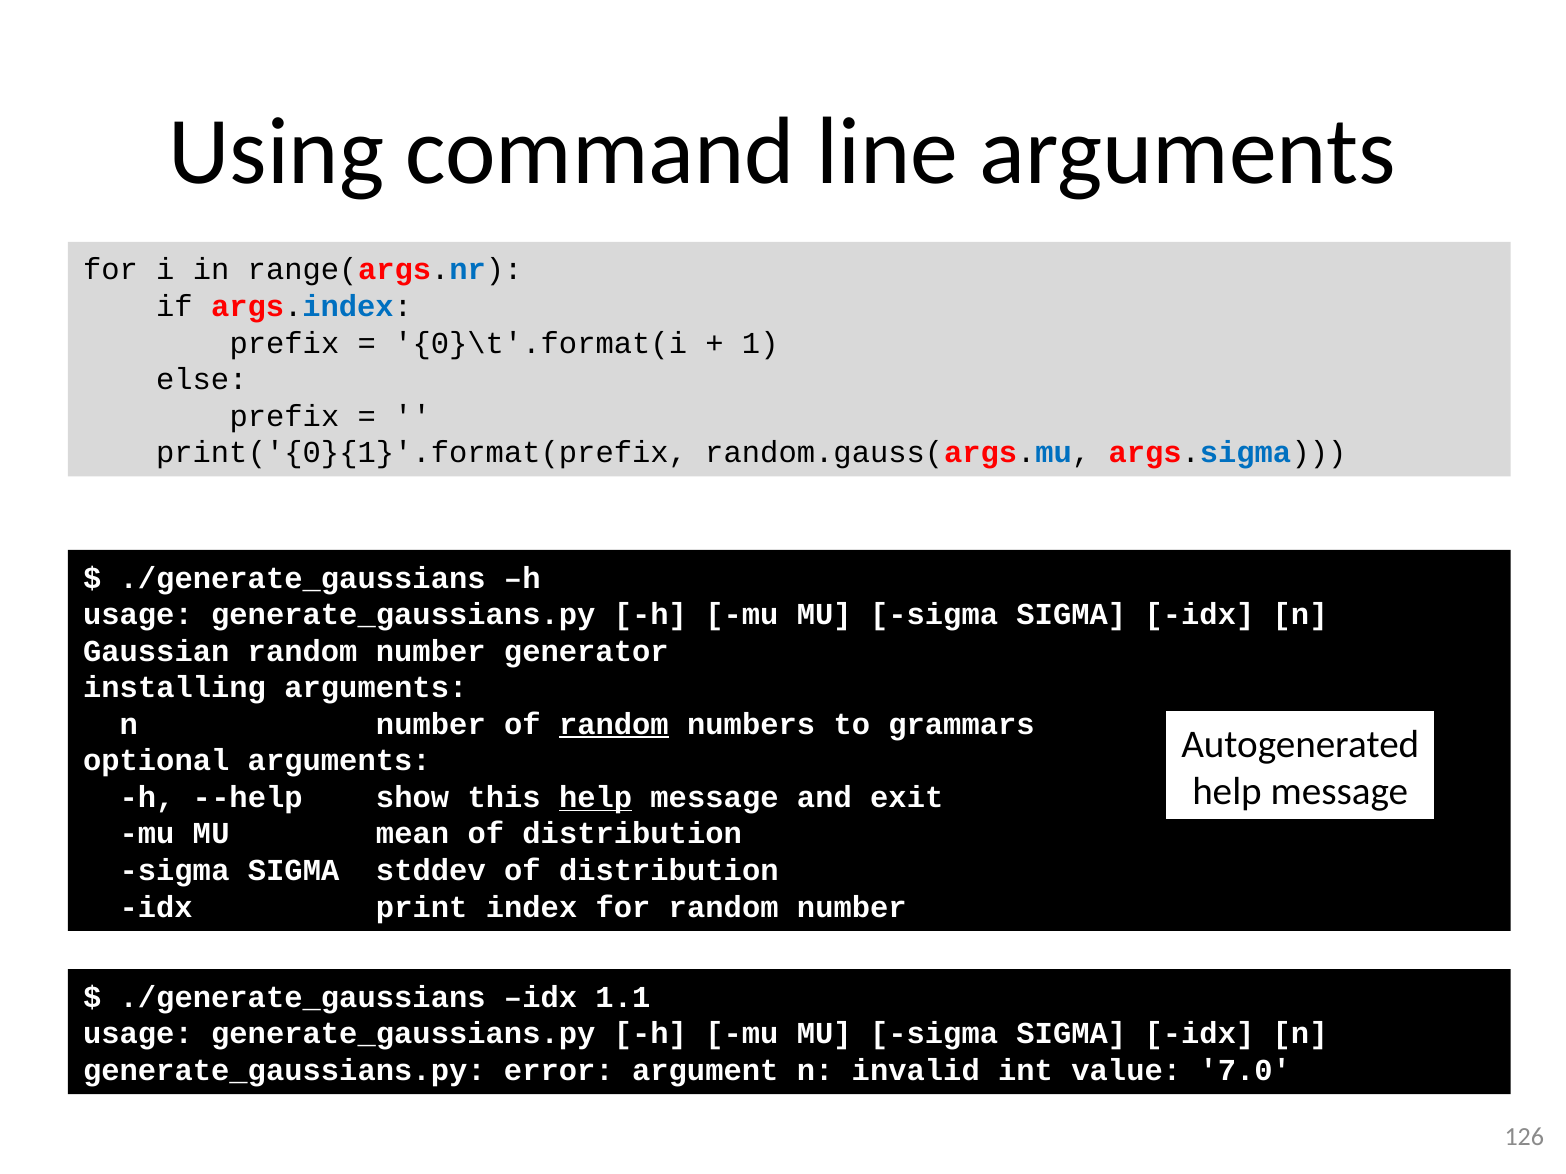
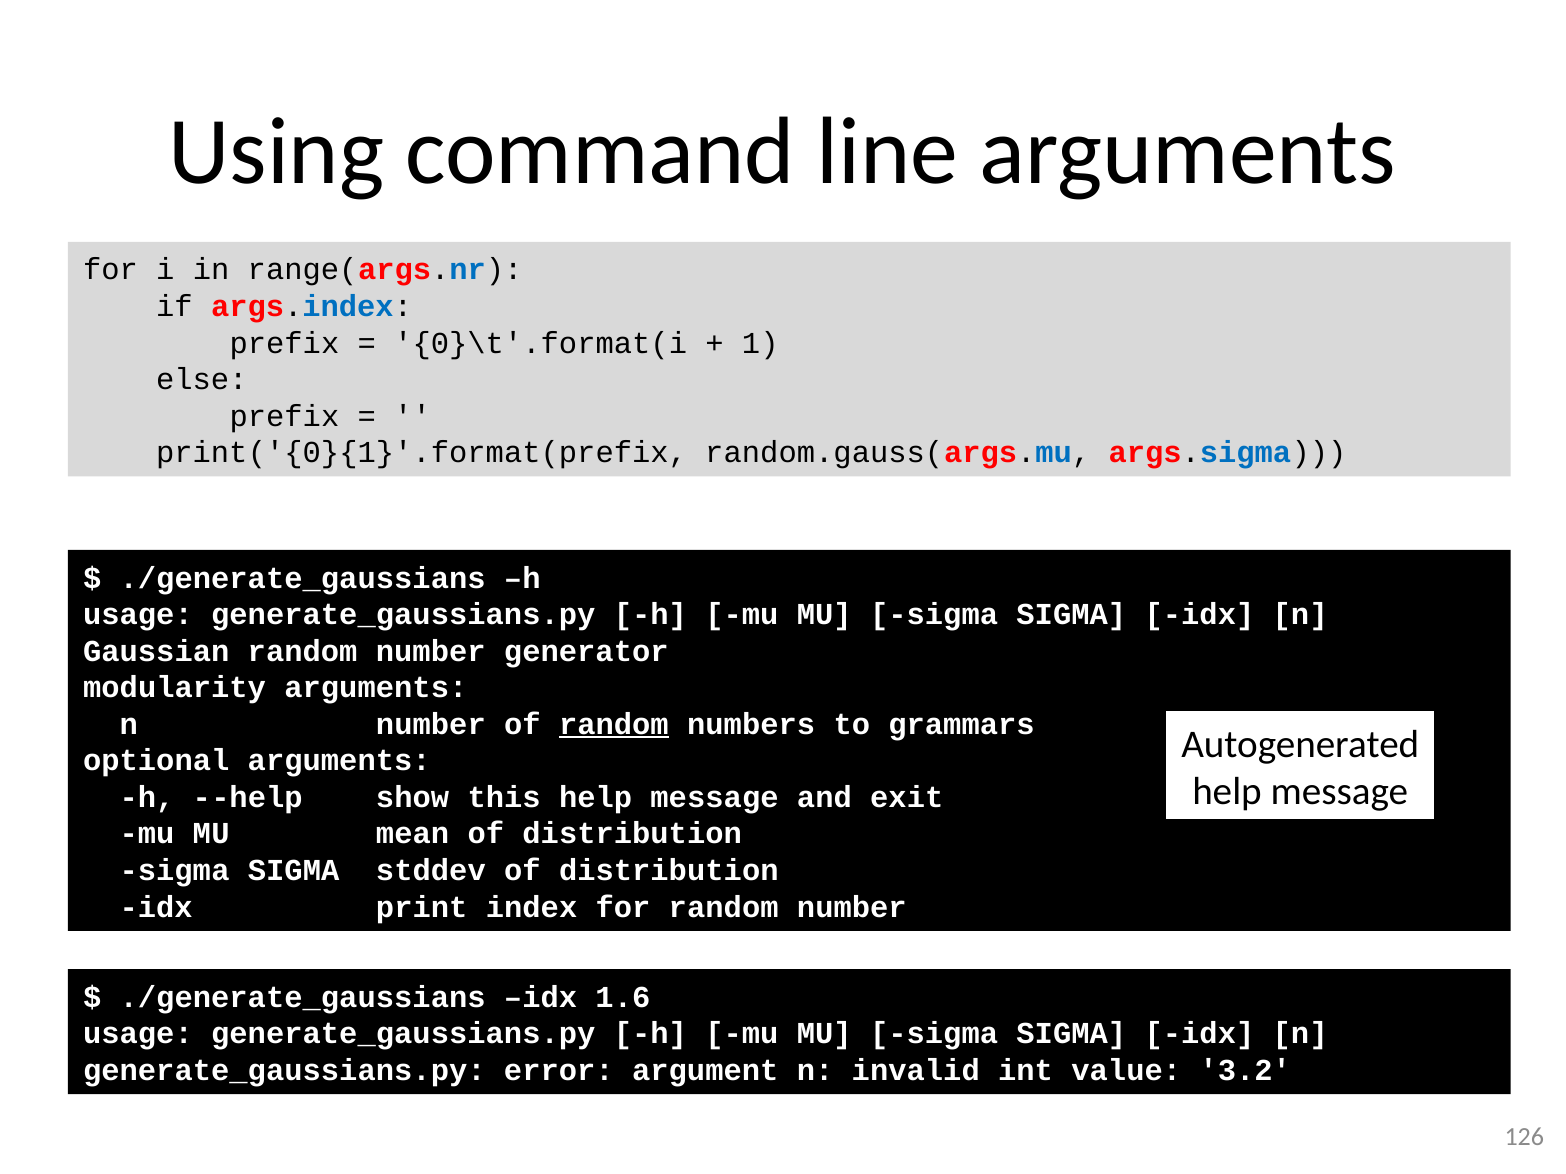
installing: installing -> modularity (175, 688)
help underline: present -> none (596, 798)
1.1: 1.1 -> 1.6 (623, 998)
7.0: 7.0 -> 3.2 (1245, 1071)
